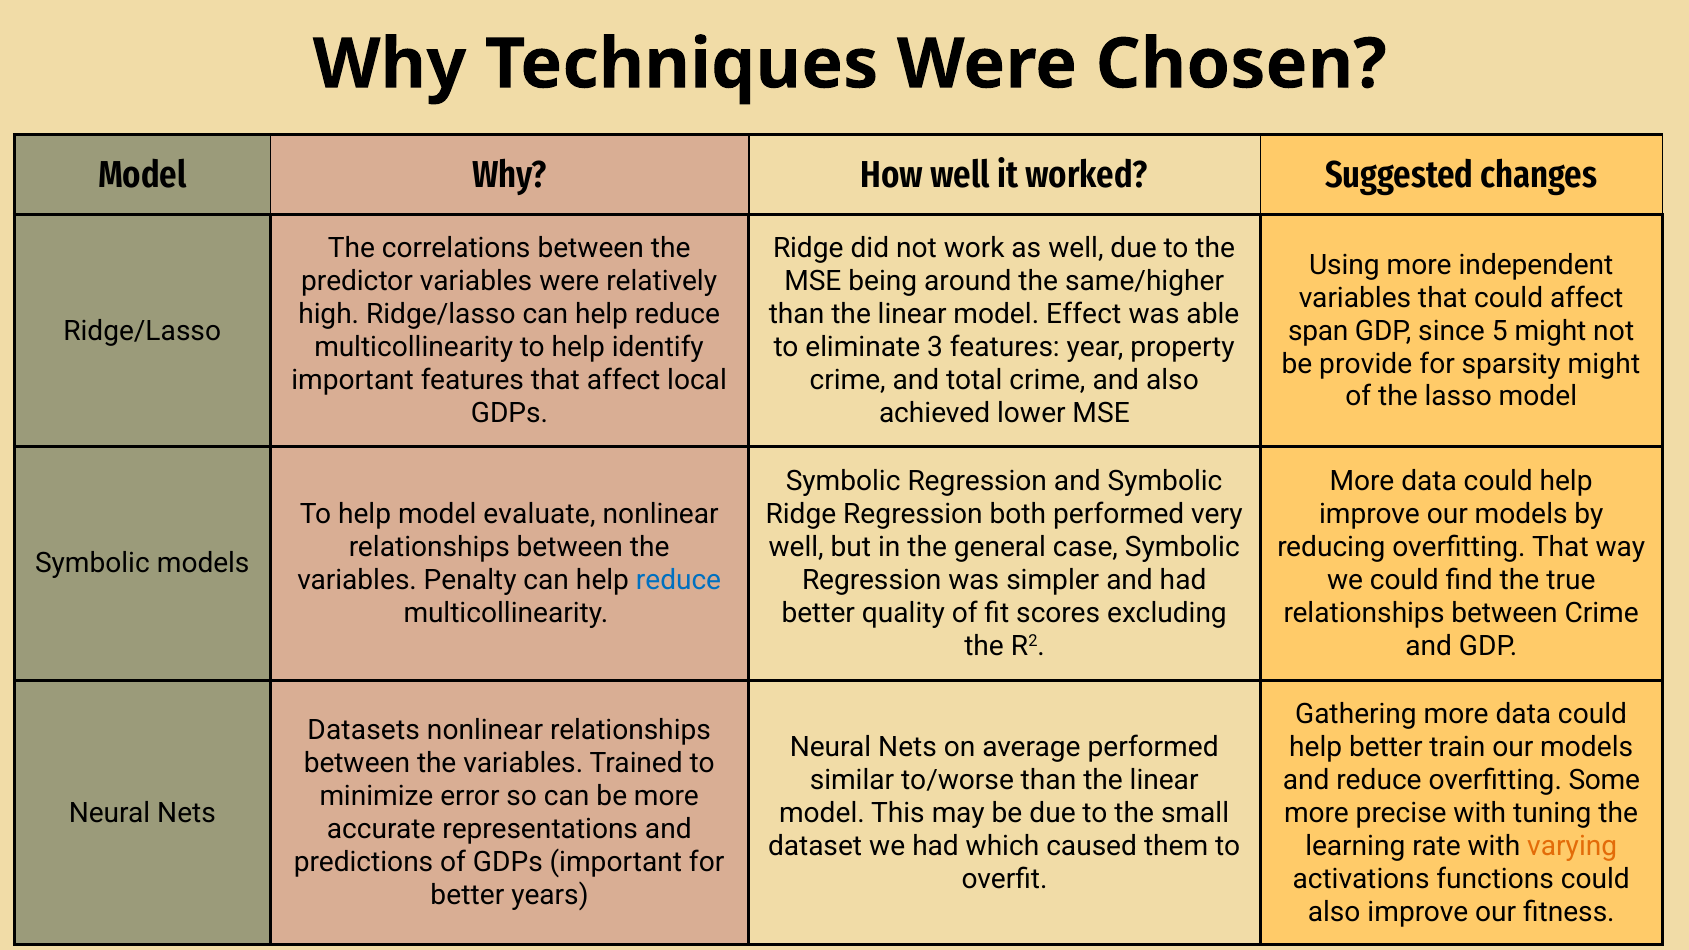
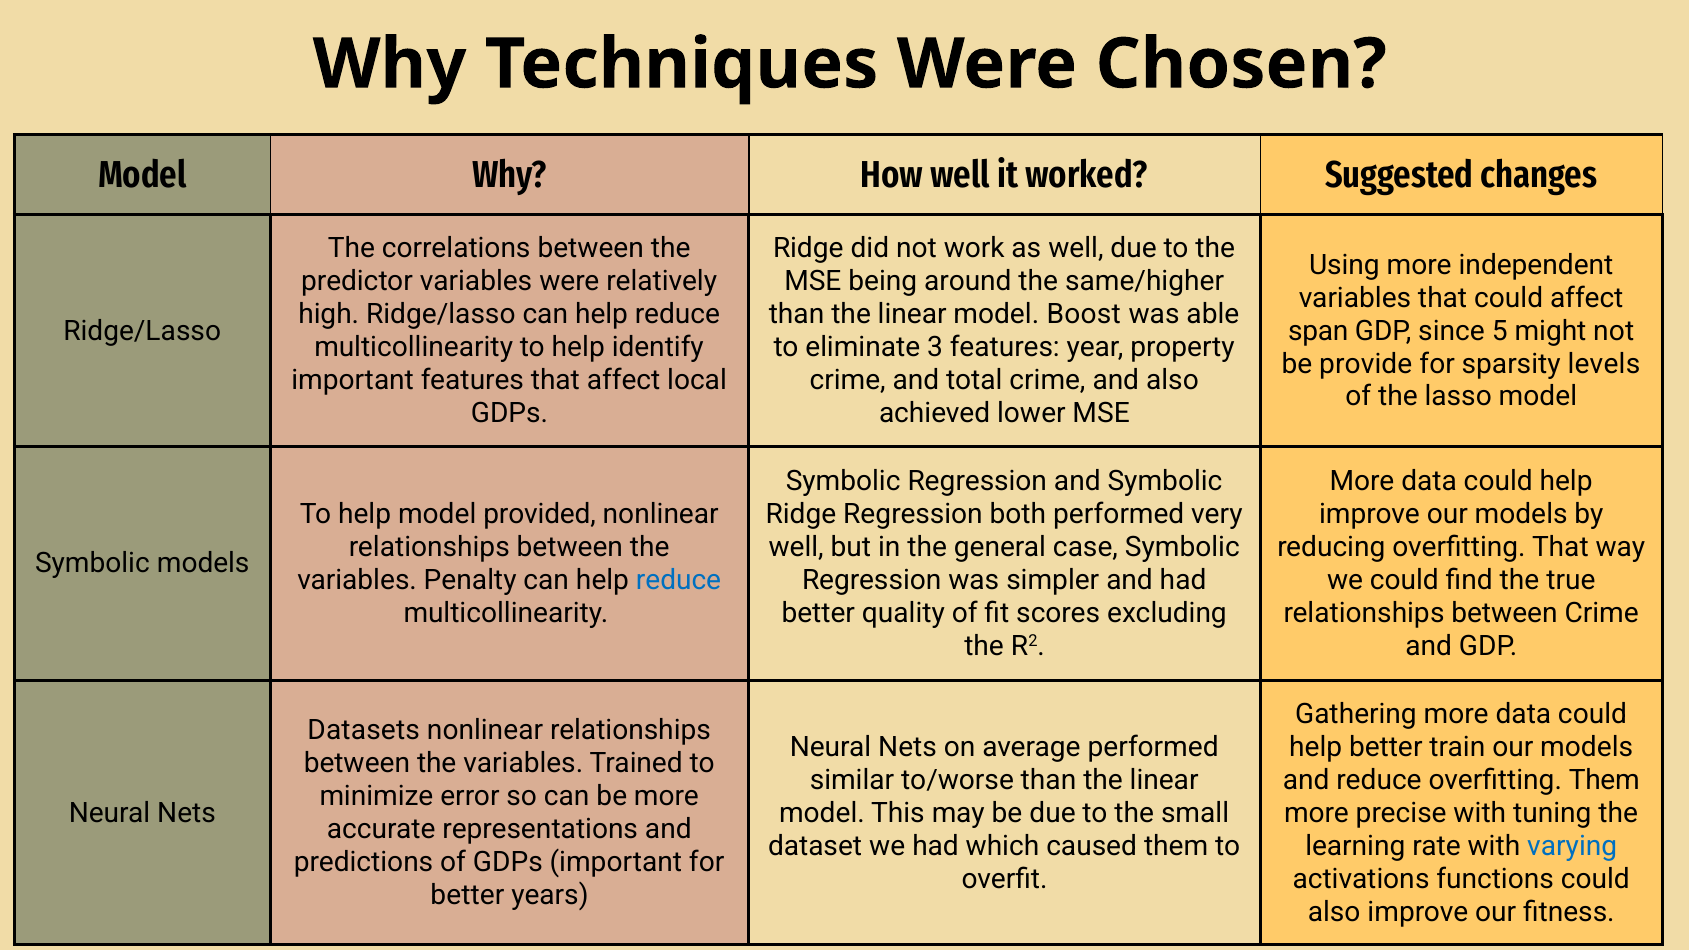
Effect: Effect -> Boost (1084, 314)
sparsity might: might -> levels (1604, 364)
evaluate: evaluate -> provided (540, 514)
overfitting Some: Some -> Them (1604, 780)
varying colour: orange -> blue (1572, 846)
